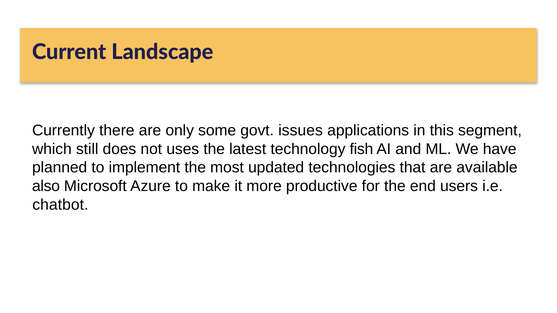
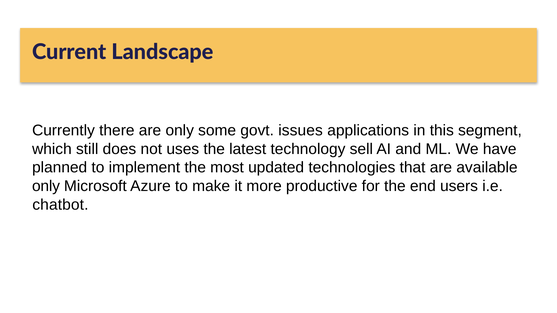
fish: fish -> sell (361, 149)
also: also -> only (46, 186)
